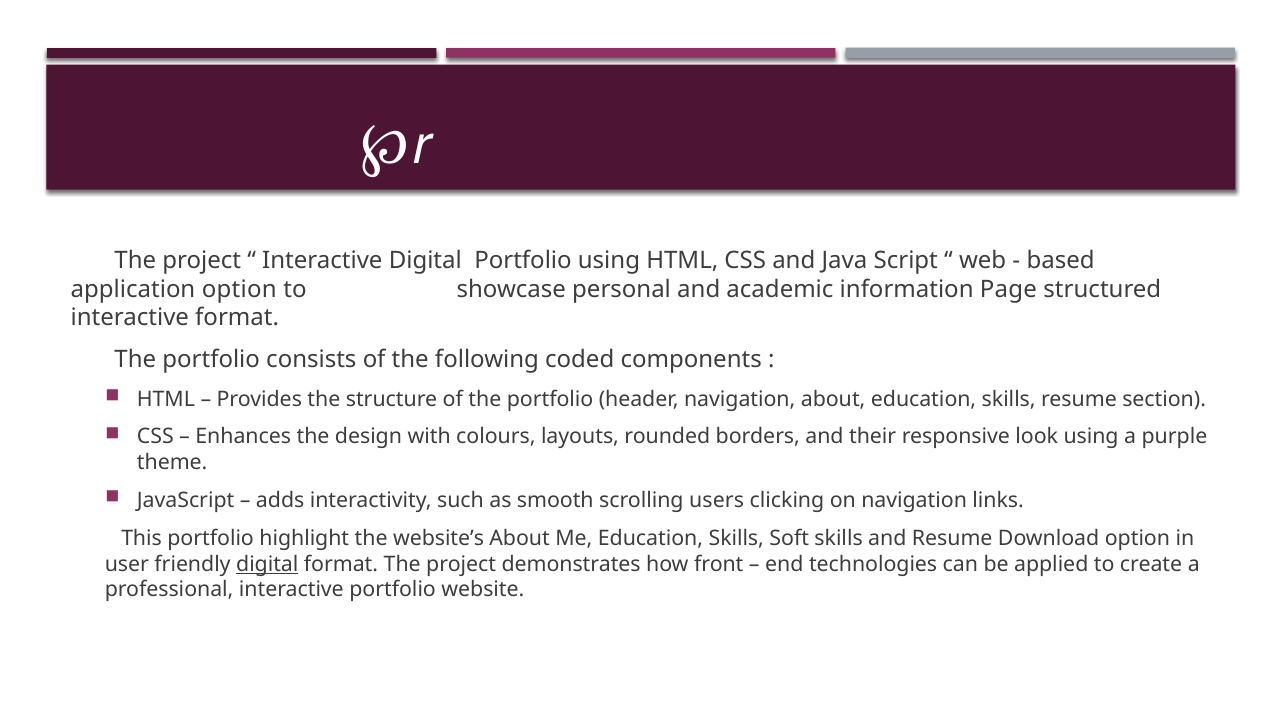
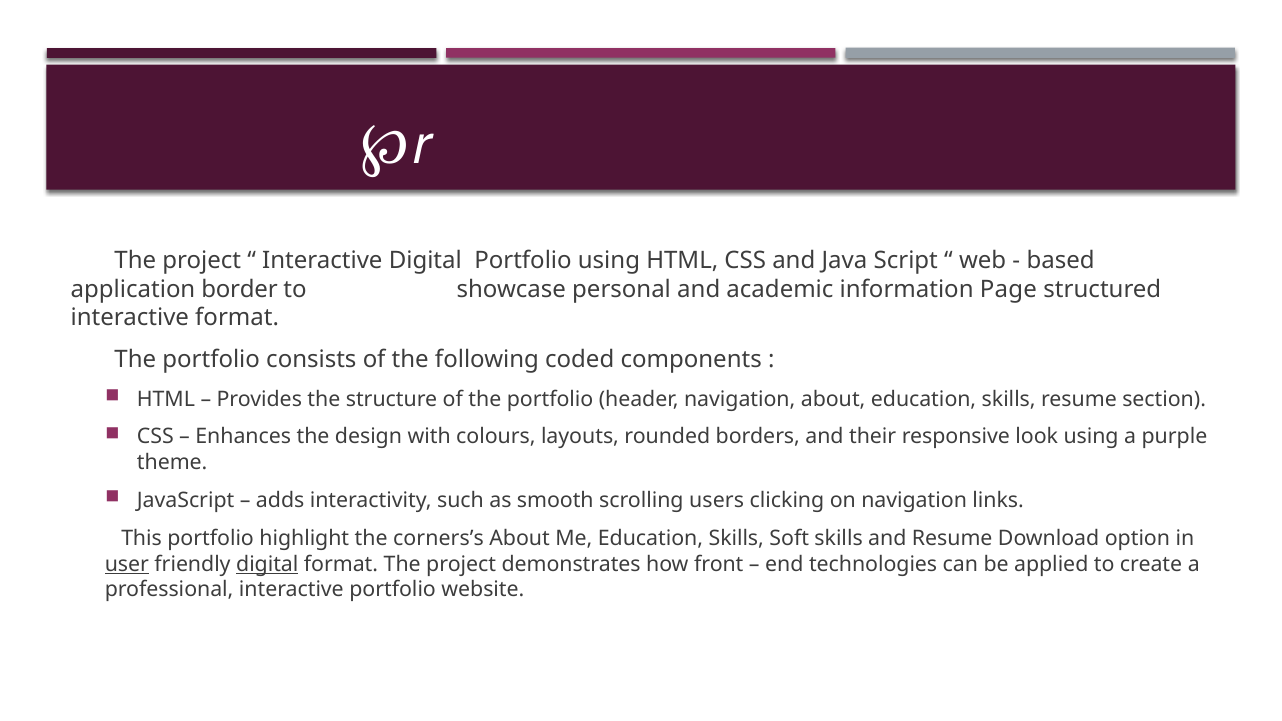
application option: option -> border (240, 289)
website’s: website’s -> corners’s (439, 538)
user underline: none -> present (127, 564)
